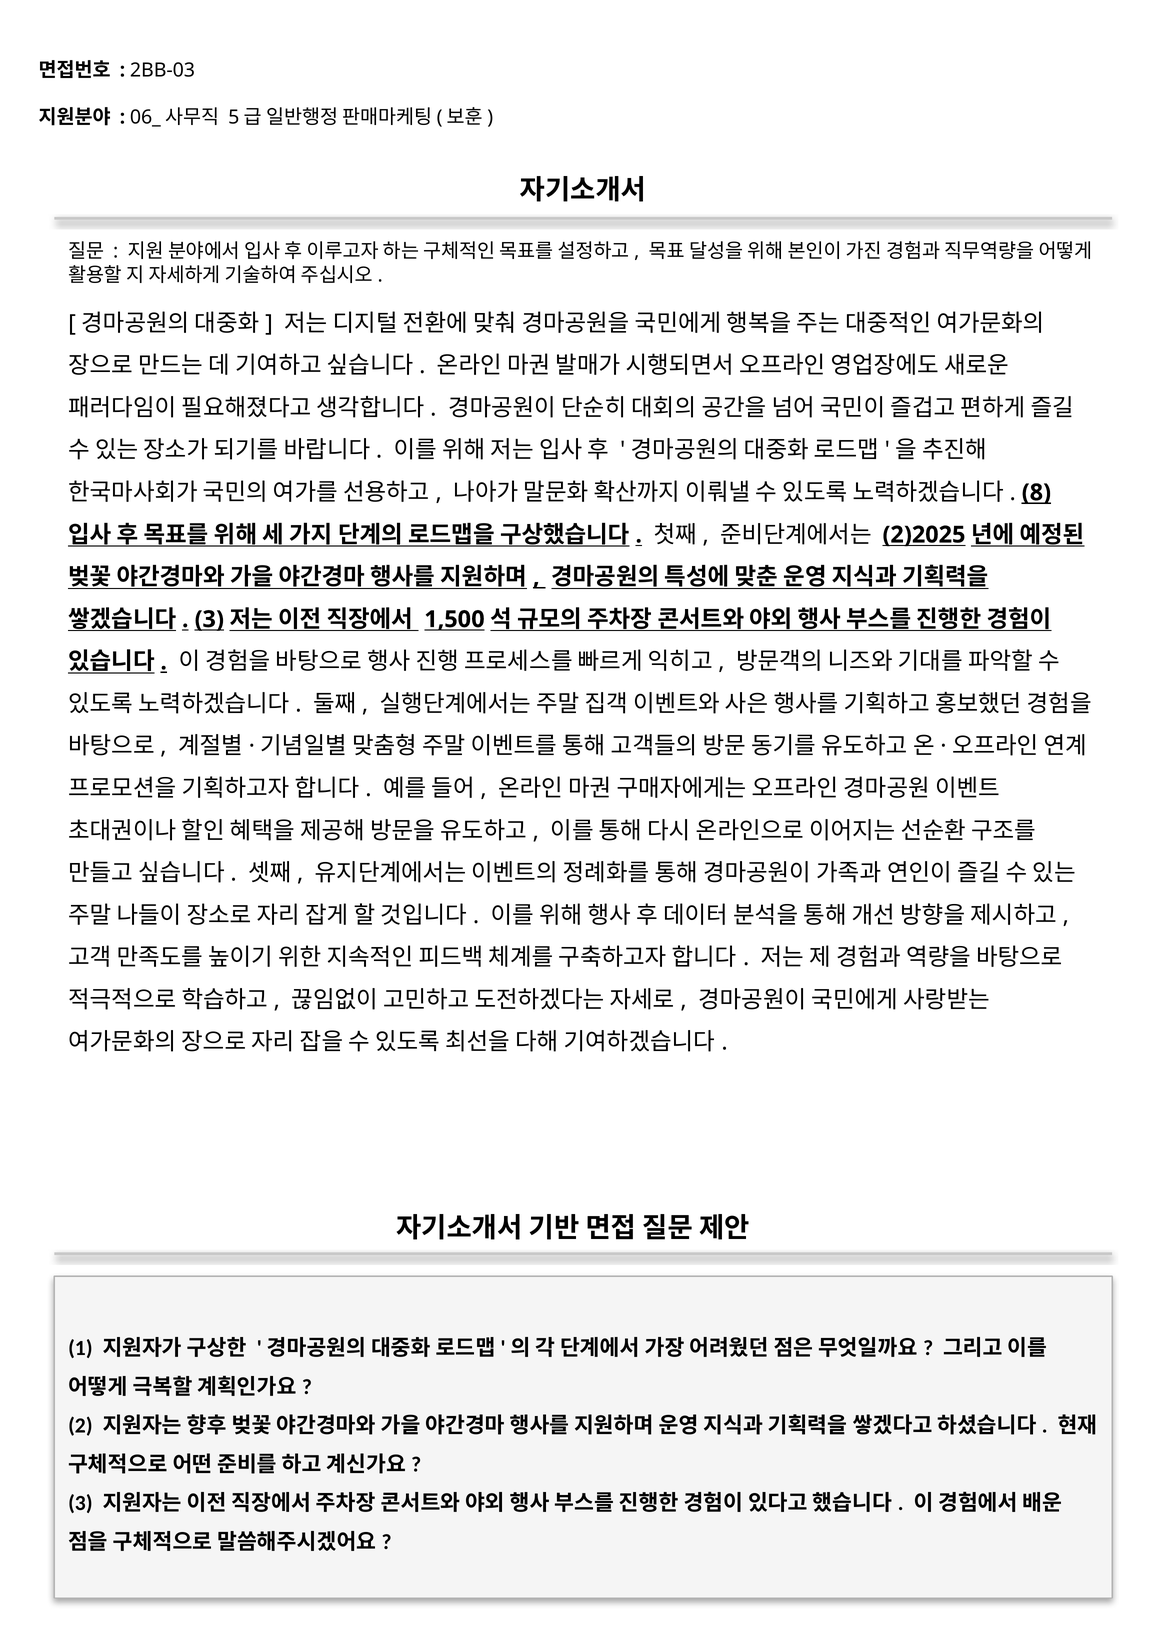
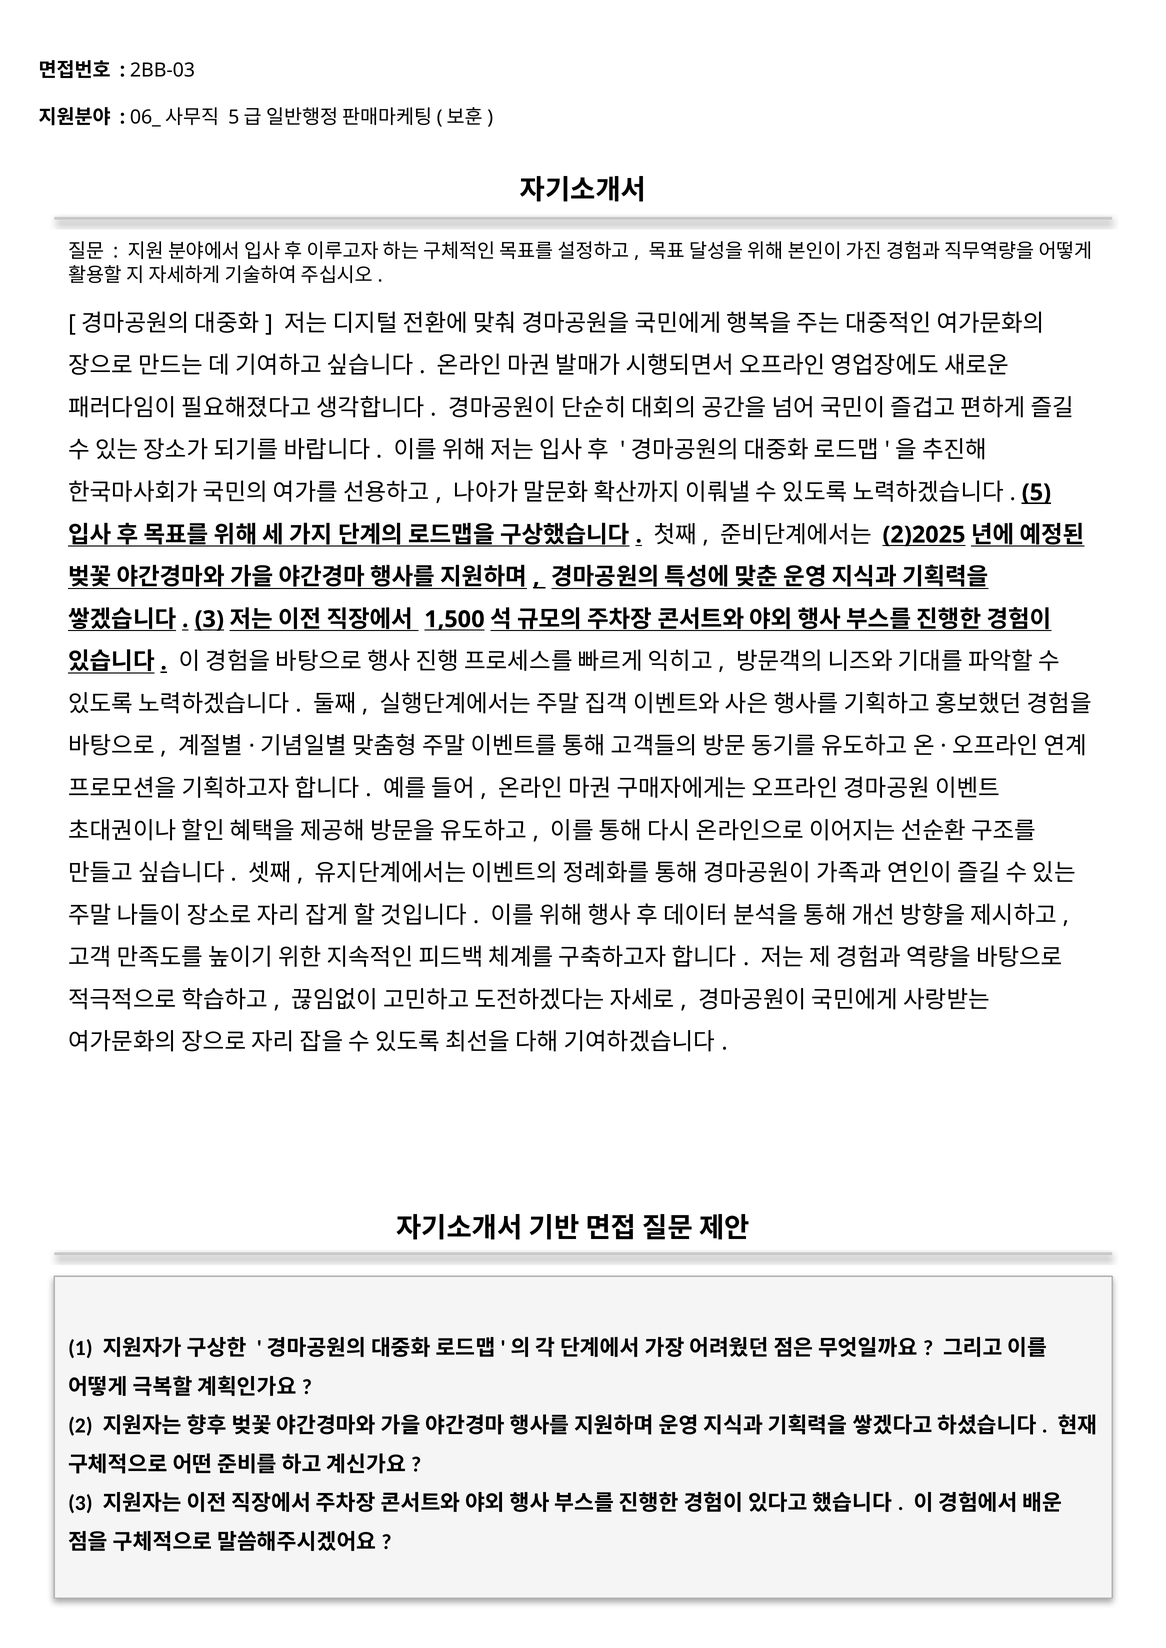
8: 8 -> 5 (1036, 493)
